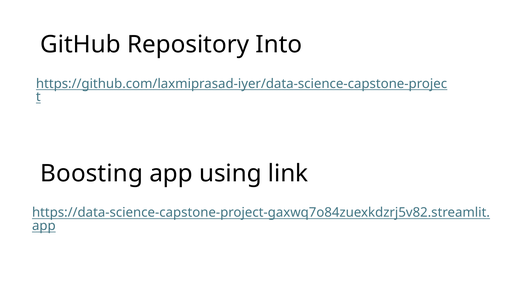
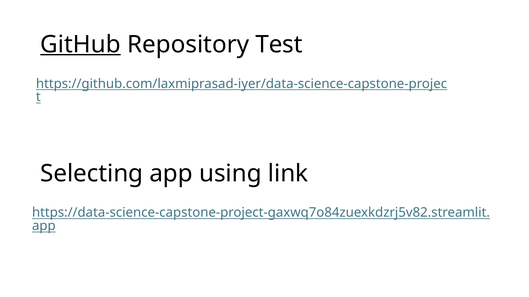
GitHub underline: none -> present (81, 44)
Into: Into -> Test (279, 44)
Boosting: Boosting -> Selecting (92, 174)
